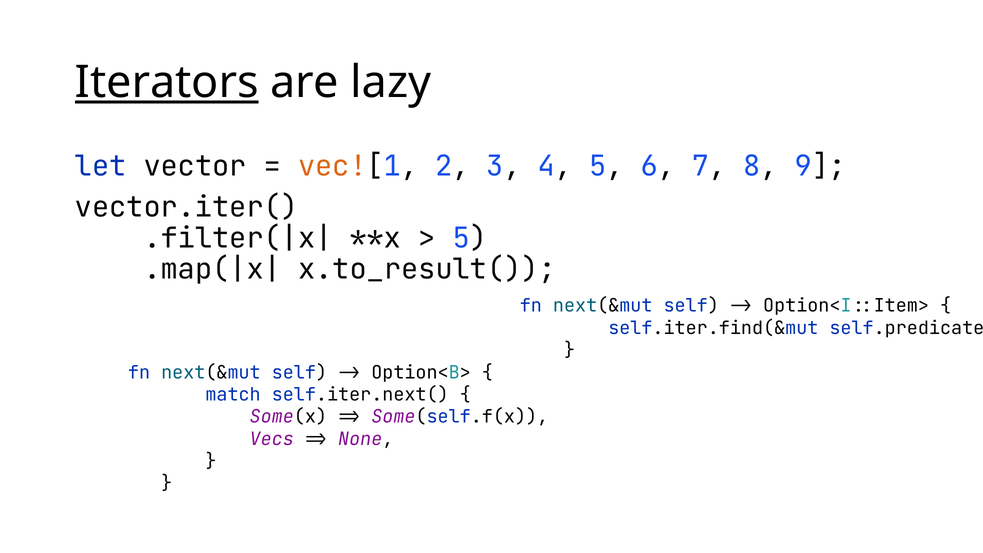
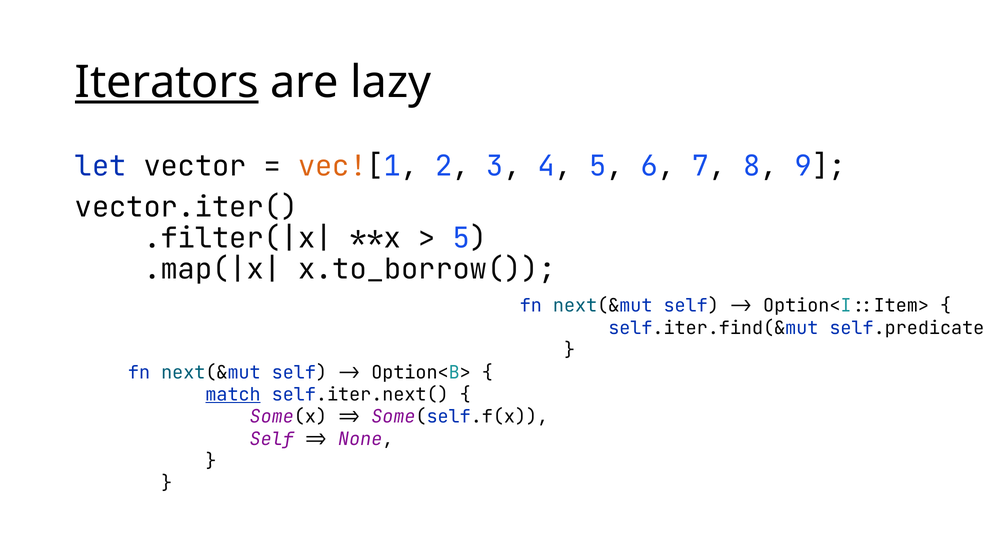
x.to_result(: x.to_result( -> x.to_borrow( (427, 269)
match underline: none -> present (233, 395)
Vecs: Vecs -> Self (272, 439)
